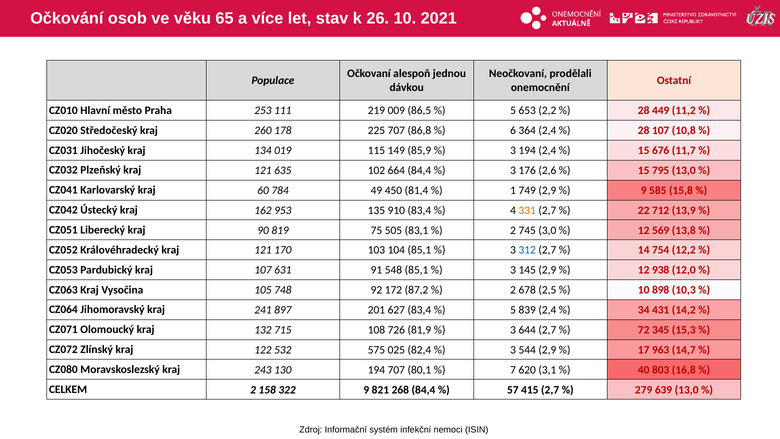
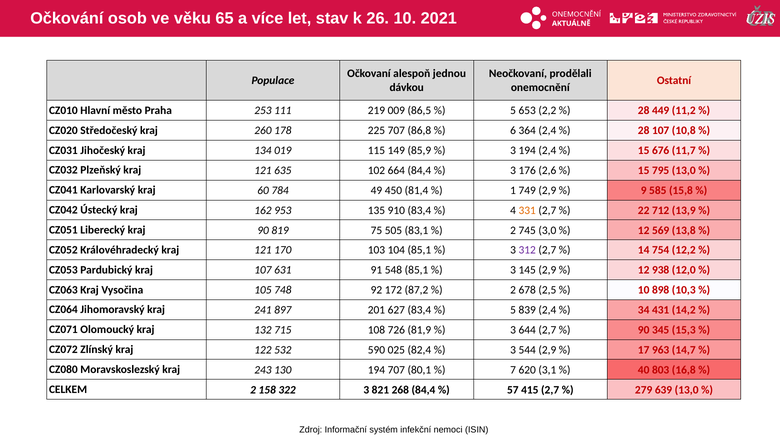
312 colour: blue -> purple (527, 250)
72: 72 -> 90 (644, 330)
575: 575 -> 590 (376, 350)
322 9: 9 -> 3 (366, 390)
